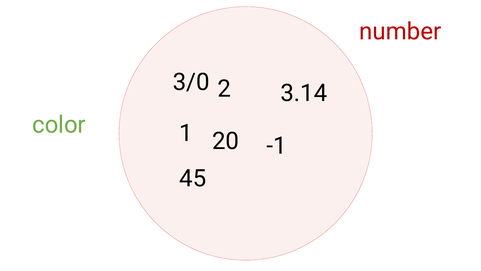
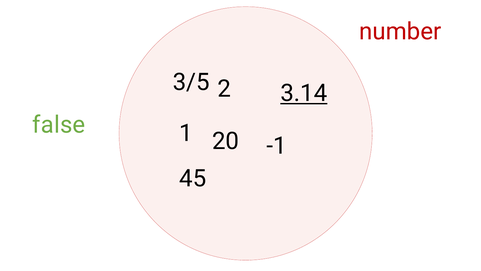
3/0: 3/0 -> 3/5 (191, 82)
3.14 underline: none -> present (304, 93)
color: color -> false (59, 125)
